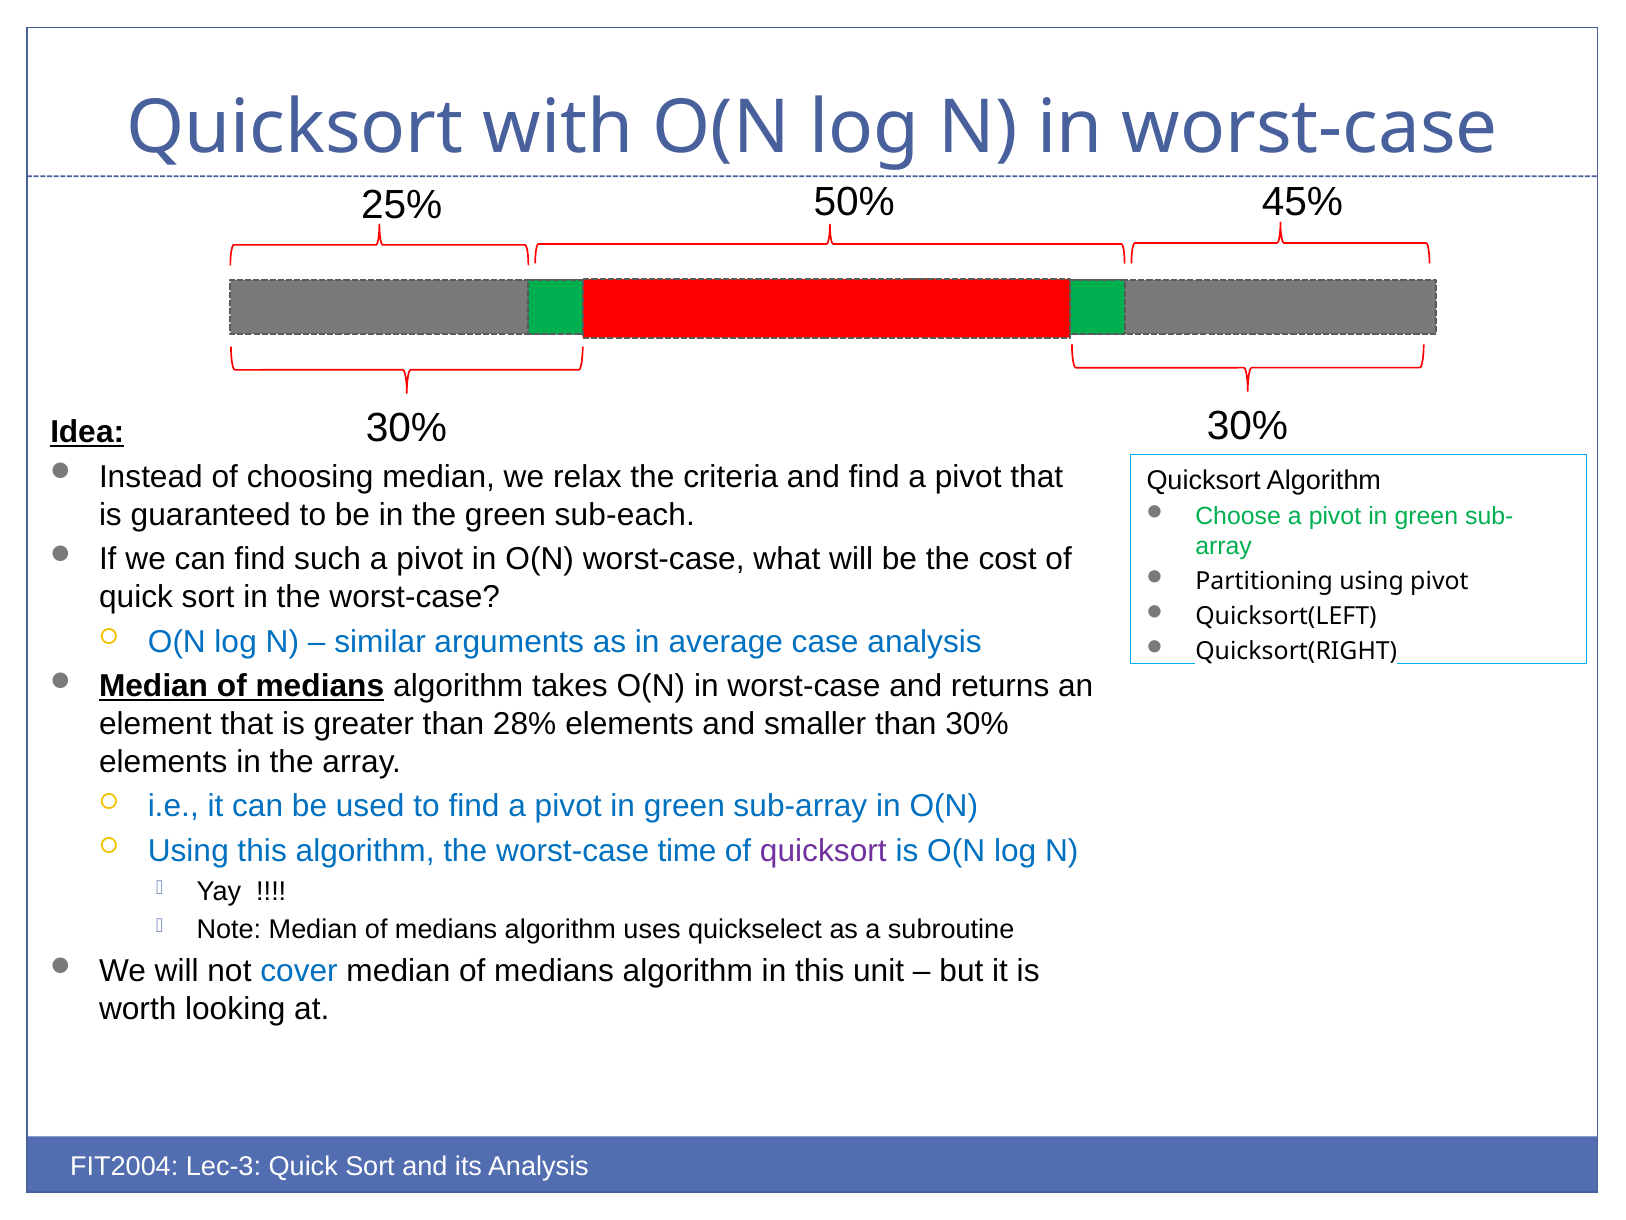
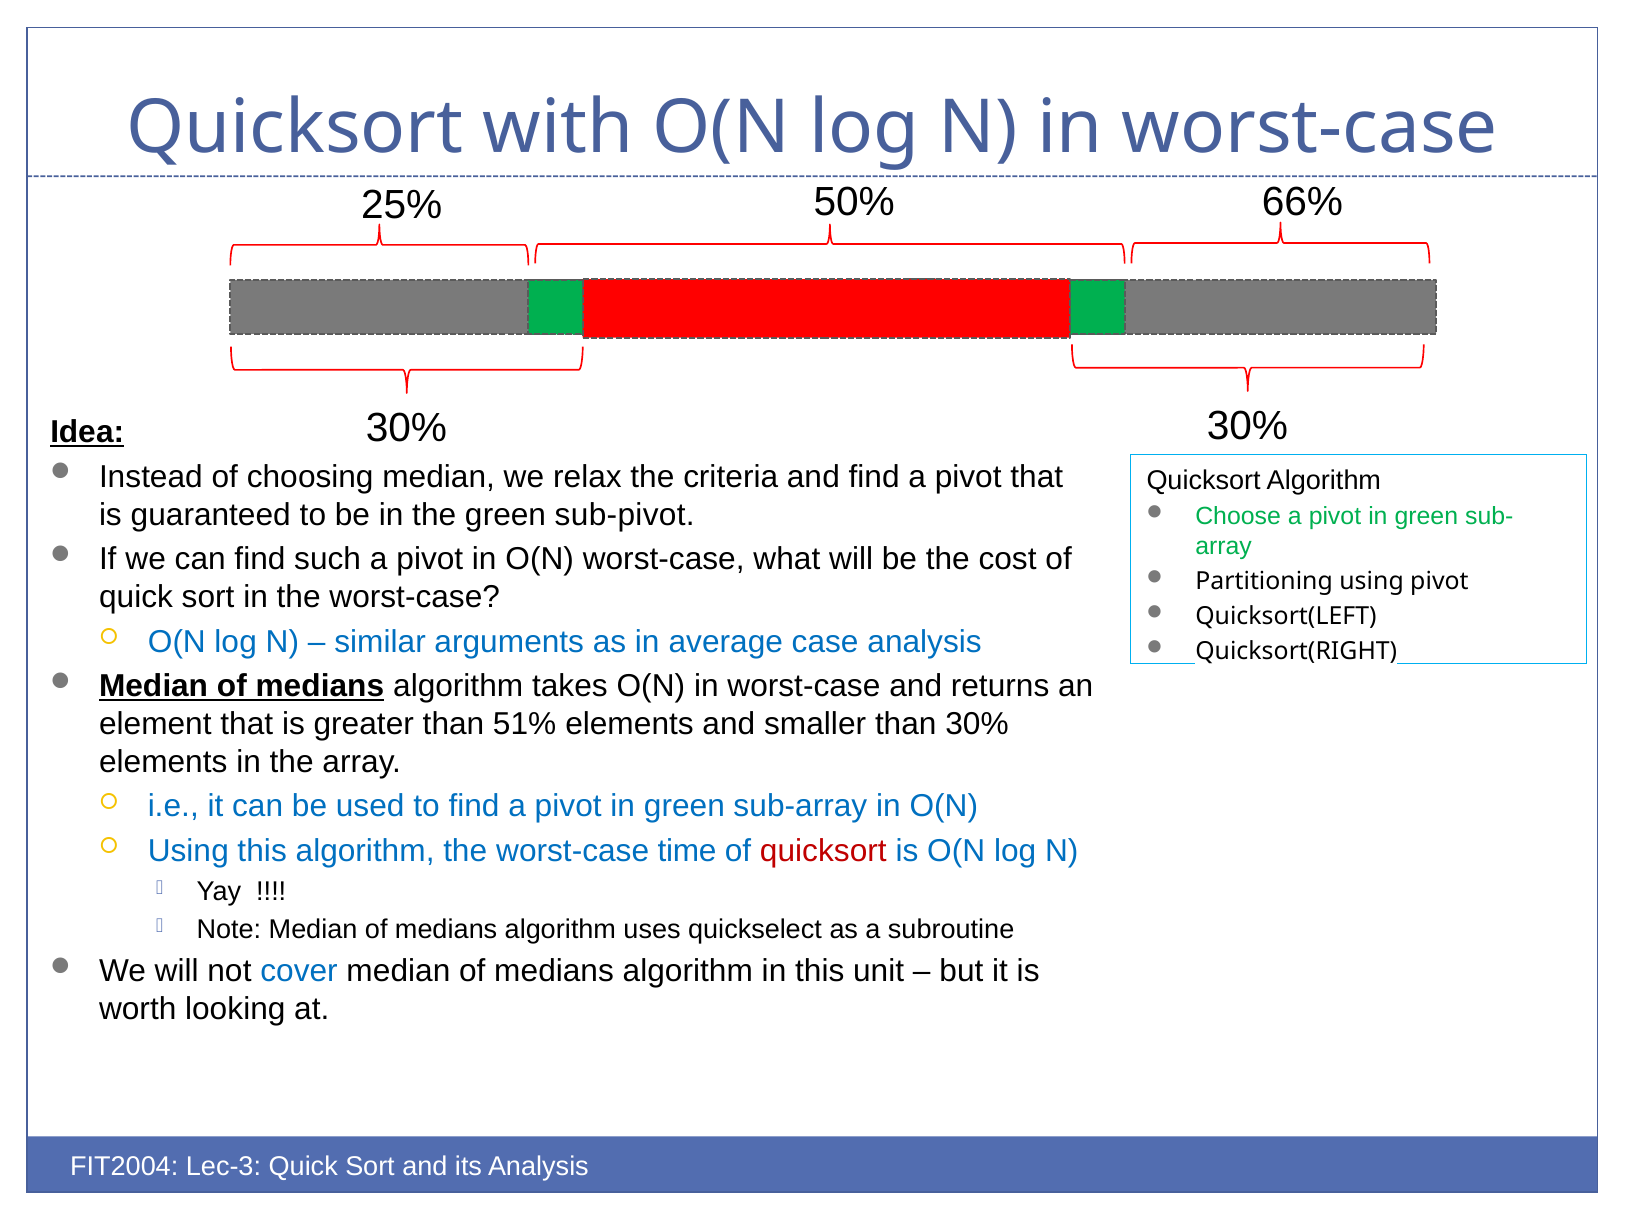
45%: 45% -> 66% (1302, 202)
sub-each: sub-each -> sub-pivot (625, 515)
28%: 28% -> 51% (525, 724)
quicksort colour: purple -> red (823, 850)
